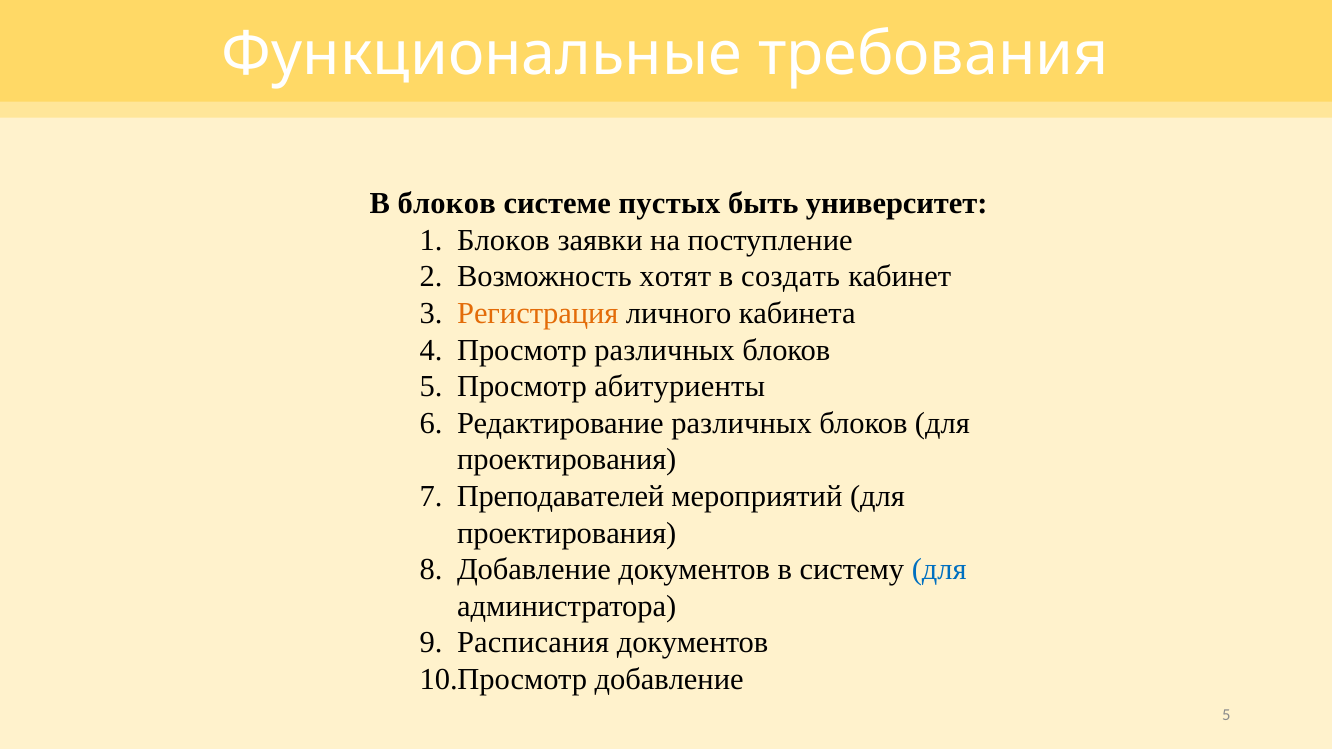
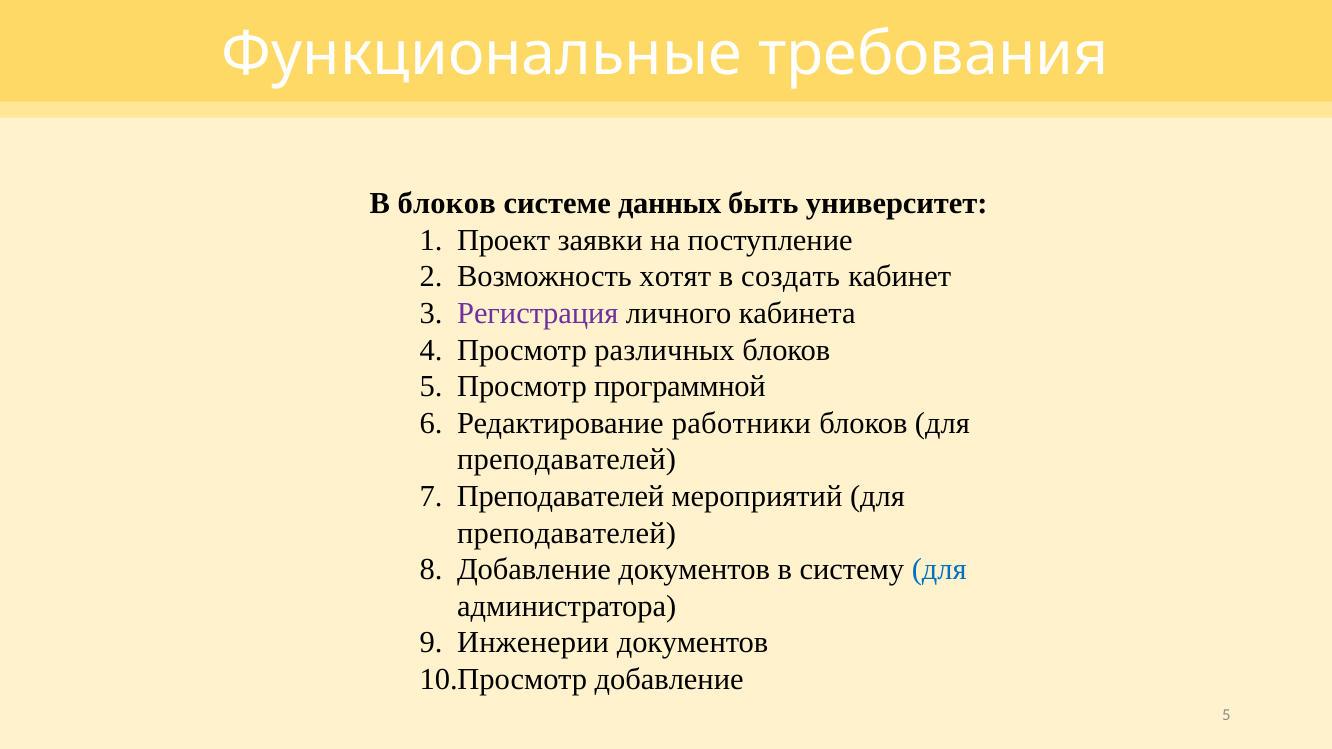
пустых: пустых -> данных (670, 204)
Блоков: Блоков -> Проект (504, 240)
Регистрация colour: orange -> purple (538, 313)
абитуриенты: абитуриенты -> программной (680, 387)
Редактирование различных: различных -> работники (741, 423)
проектирования: проектирования -> преподавателей (567, 460)
проектирования: проектирования -> преподавателей (567, 533)
Расписания: Расписания -> Инженерии (533, 643)
